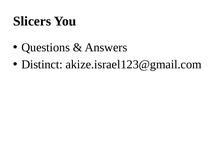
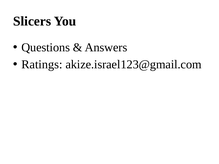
Distinct: Distinct -> Ratings (42, 65)
